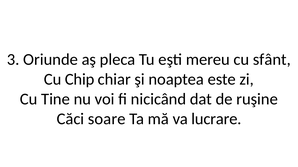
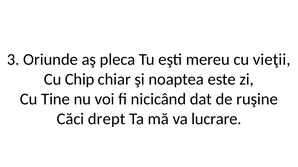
sfânt: sfânt -> vieţii (272, 60)
soare: soare -> drept (107, 119)
